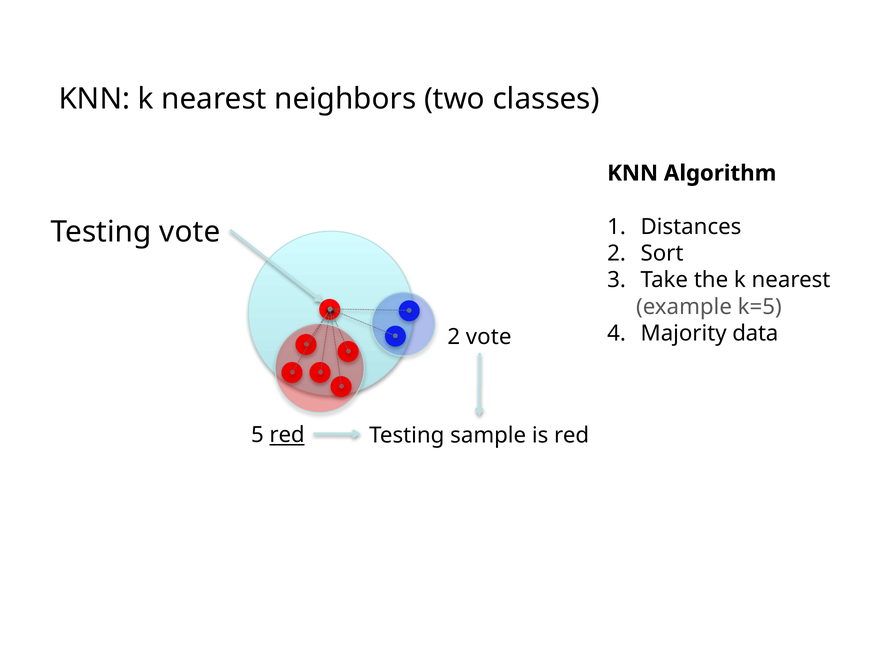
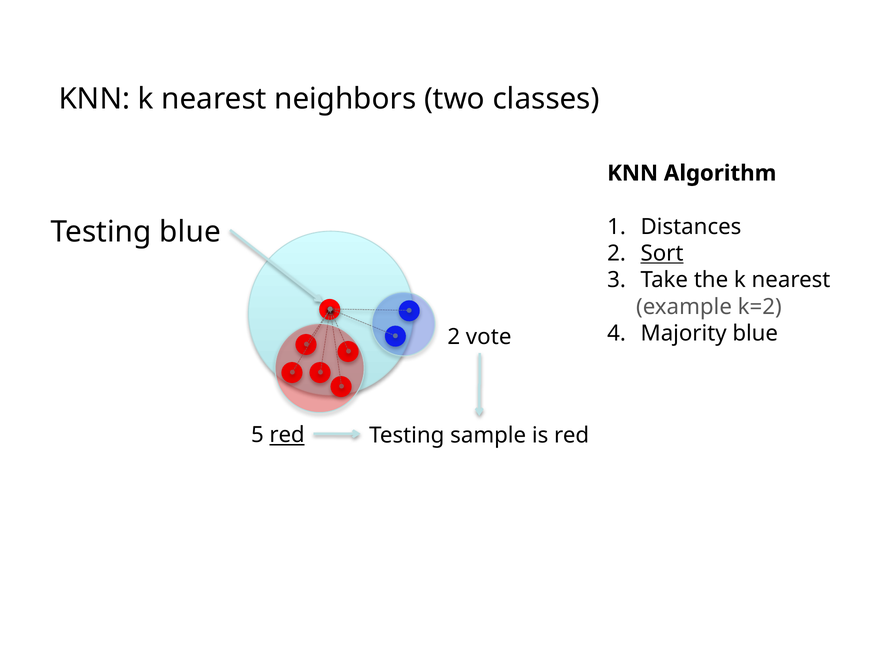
Testing vote: vote -> blue (190, 232)
Sort underline: none -> present (662, 253)
k=5: k=5 -> k=2 (760, 307)
Majority data: data -> blue (755, 334)
